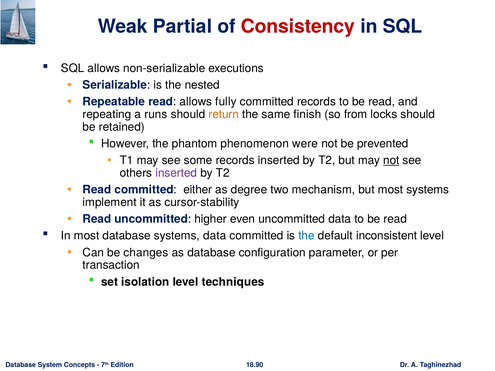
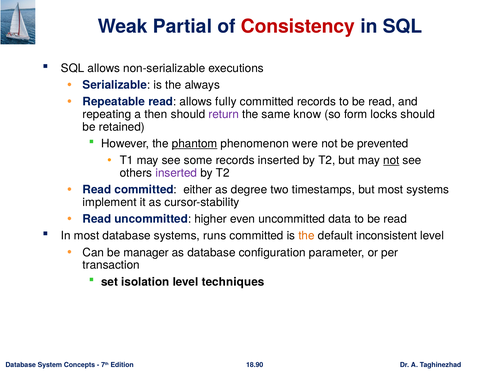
nested: nested -> always (202, 85)
runs: runs -> then (156, 114)
return colour: orange -> purple (224, 114)
finish: finish -> know (307, 114)
from: from -> form (356, 114)
phantom underline: none -> present (195, 144)
mechanism: mechanism -> timestamps (323, 190)
systems data: data -> runs (215, 236)
the colour: blue -> orange (306, 236)
changes: changes -> manager (146, 253)
